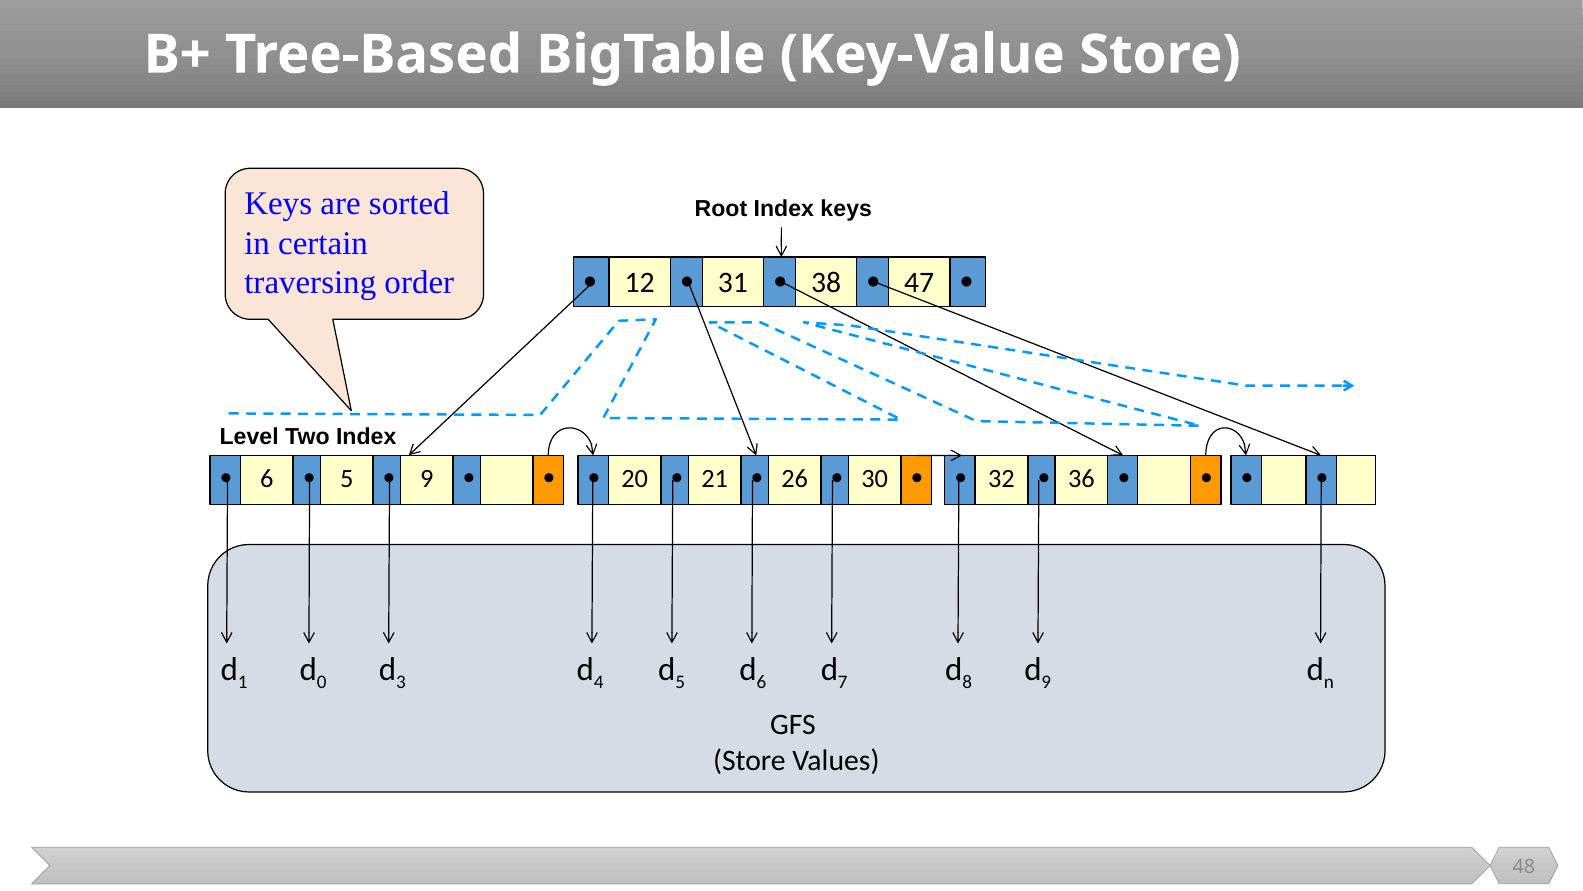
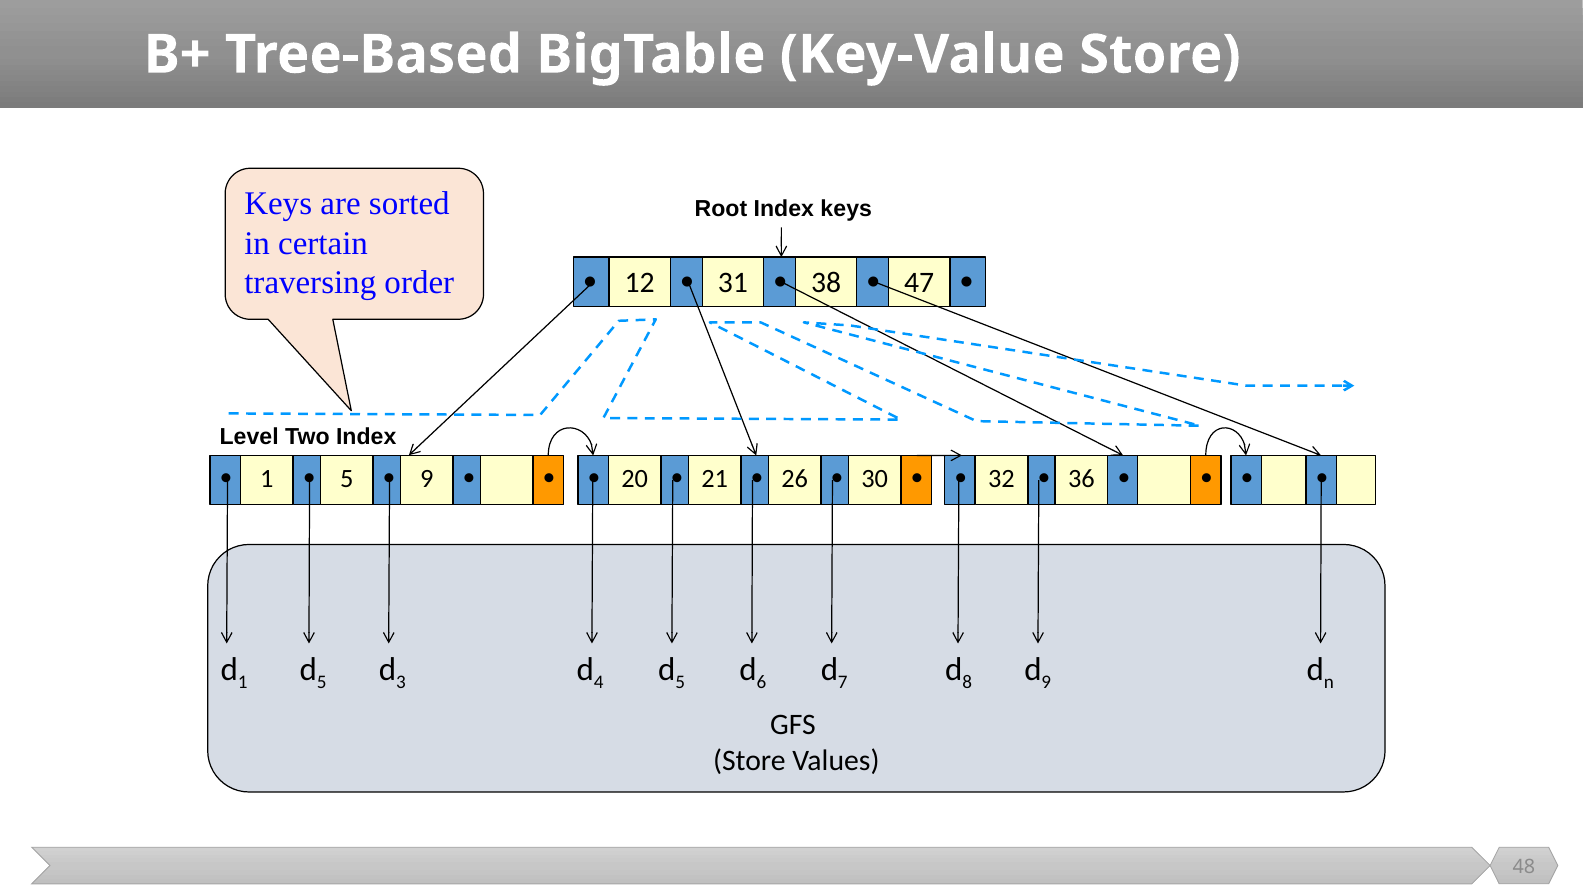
6: 6 -> 1 (267, 479)
0: 0 -> 5 (322, 682)
